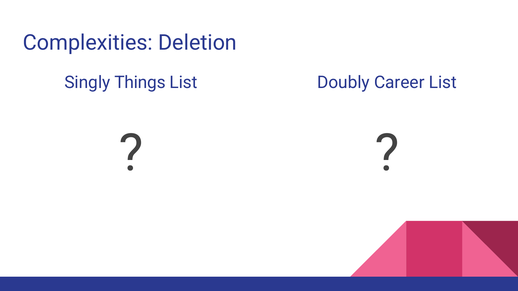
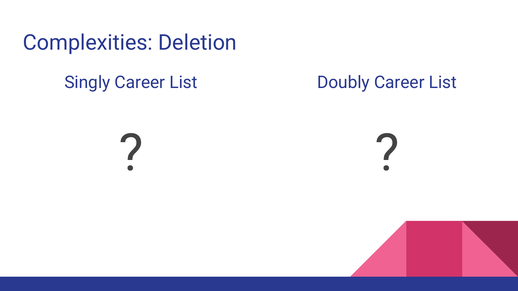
Singly Things: Things -> Career (140, 83)
